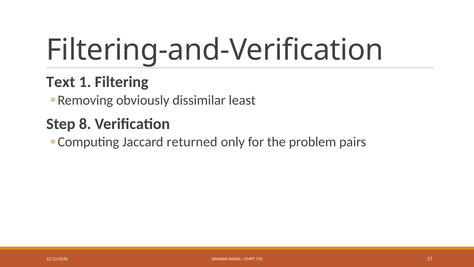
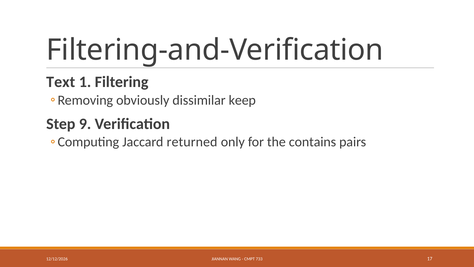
least: least -> keep (242, 100)
8: 8 -> 9 (85, 124)
problem: problem -> contains (313, 142)
